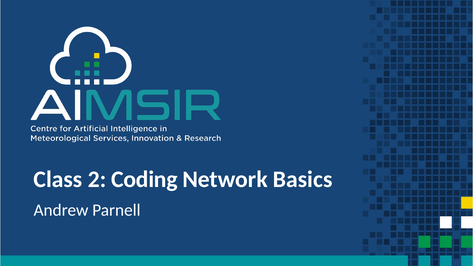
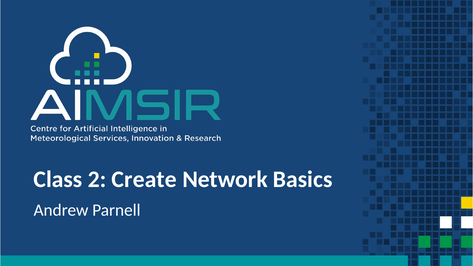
Coding: Coding -> Create (144, 179)
